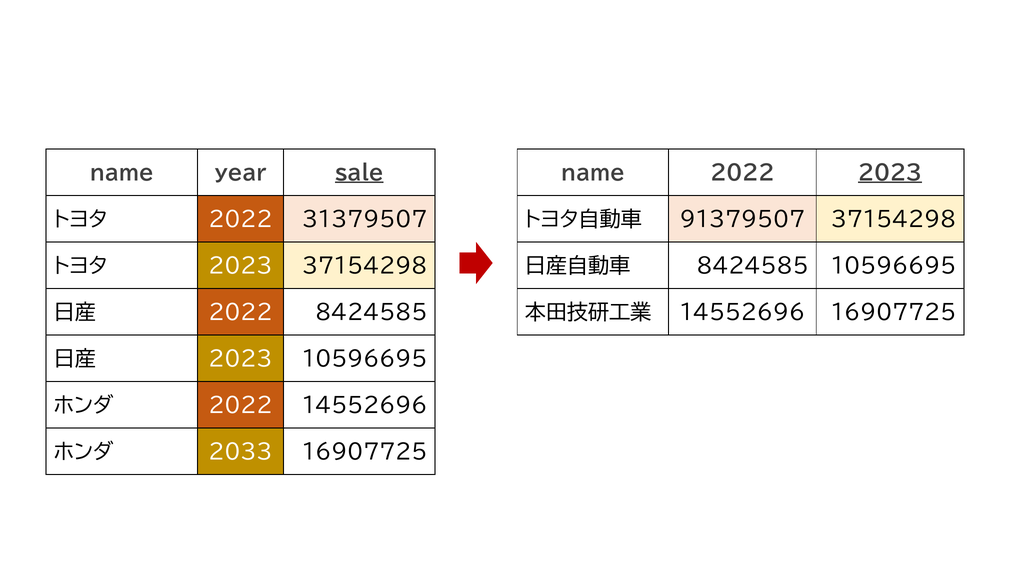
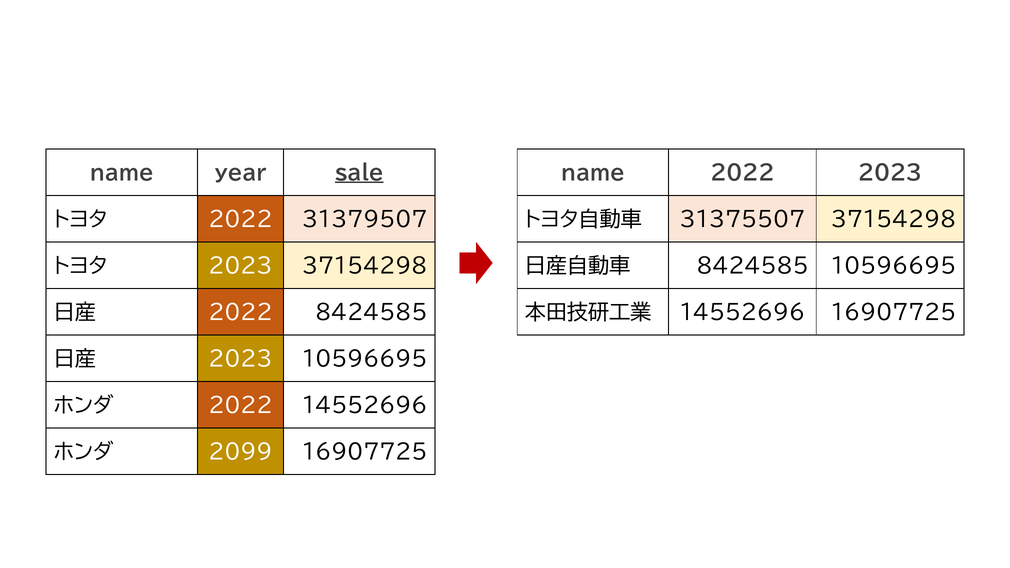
2023 underline: present -> none (890, 173)
91379507: 91379507 -> 31375507 (742, 220)
2033: 2033 -> 2099 (240, 452)
